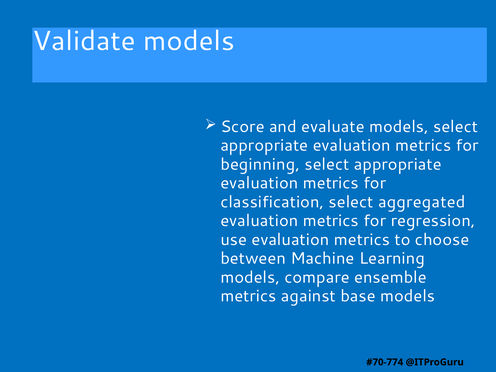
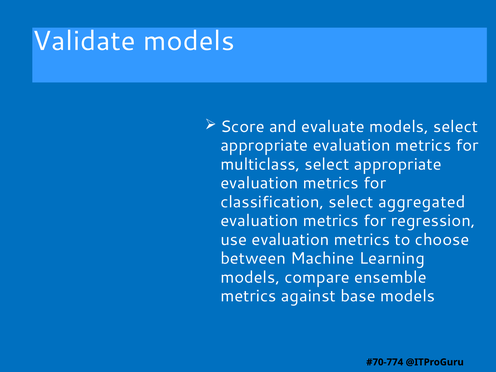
beginning: beginning -> multiclass (260, 164)
